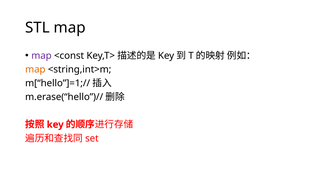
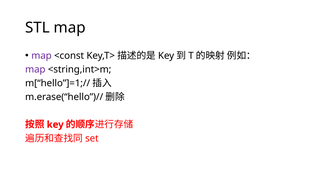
map colour: orange -> purple (35, 70)
